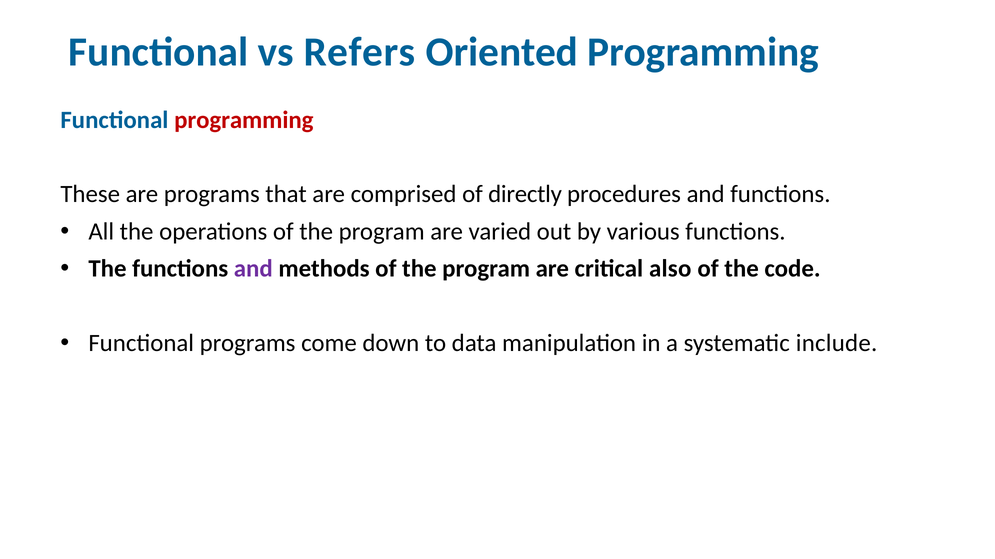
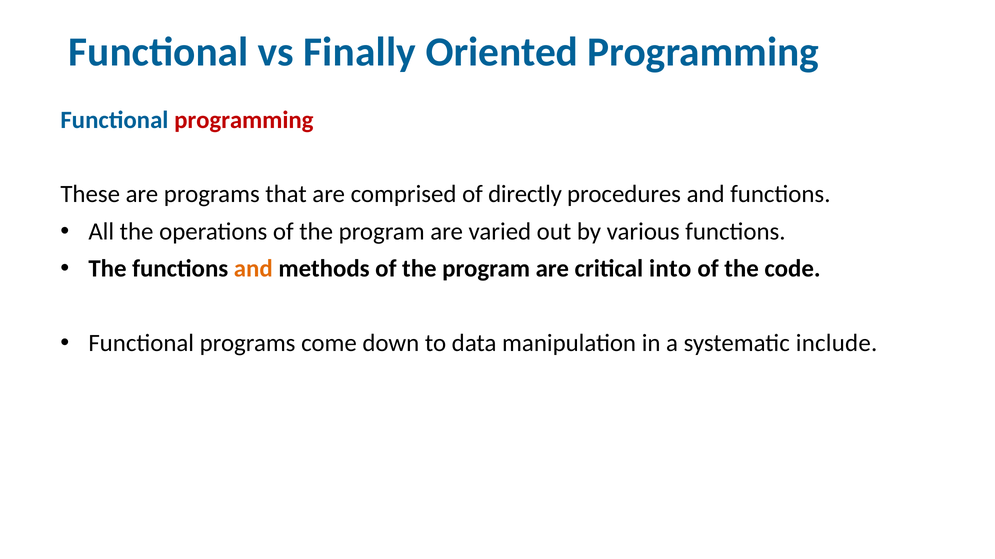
Refers: Refers -> Finally (360, 52)
and colour: purple -> orange (253, 269)
also: also -> into (670, 269)
